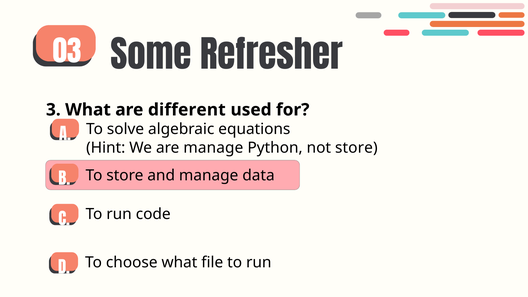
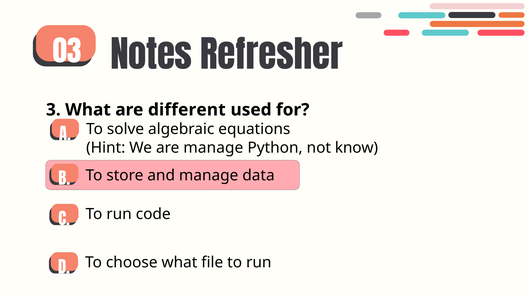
Some: Some -> Notes (151, 57)
not store: store -> know (356, 148)
